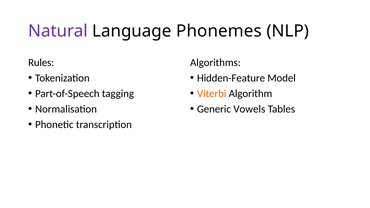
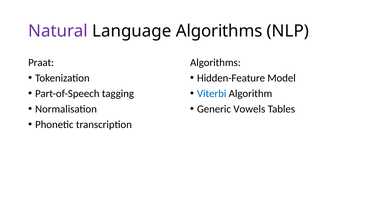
Language Phonemes: Phonemes -> Algorithms (219, 31)
Rules: Rules -> Praat (41, 63)
Viterbi colour: orange -> blue (212, 94)
